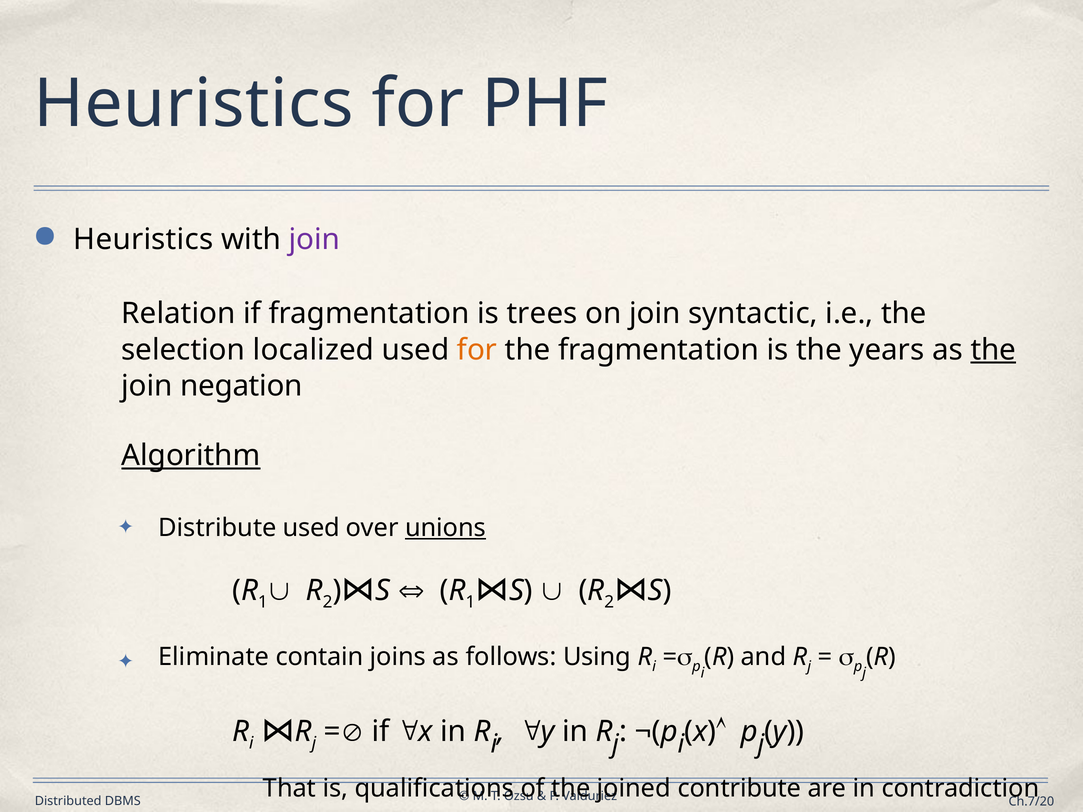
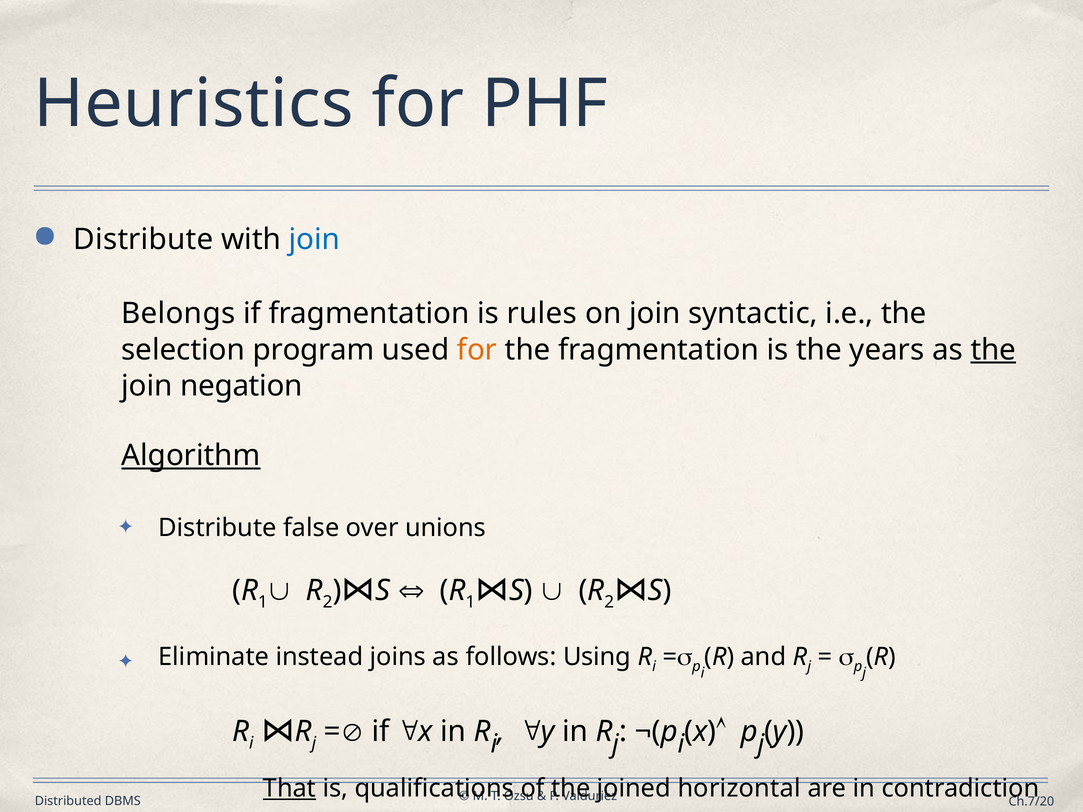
Heuristics: Heuristics -> Distribute (143, 239)
join colour: purple -> blue (314, 239)
Relation: Relation -> Belongs (178, 314)
trees: trees -> rules (542, 314)
localized: localized -> program (314, 350)
Distribute used: used -> false (311, 528)
unions underline: present -> none (446, 528)
contain: contain -> instead (319, 657)
That underline: none -> present (290, 788)
contribute: contribute -> horizontal (739, 788)
